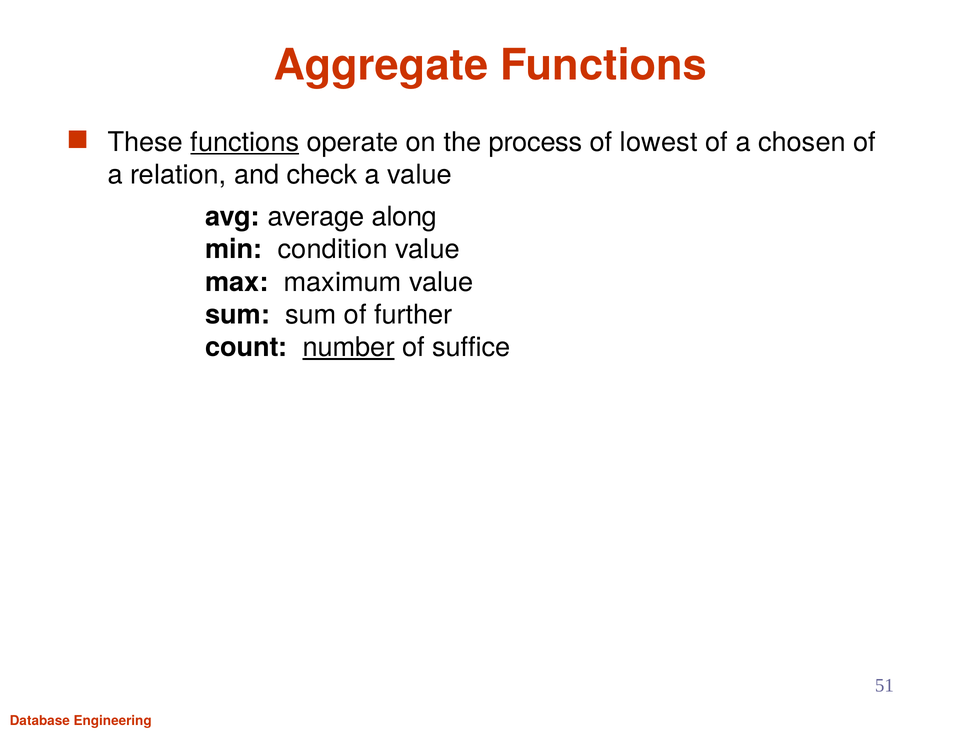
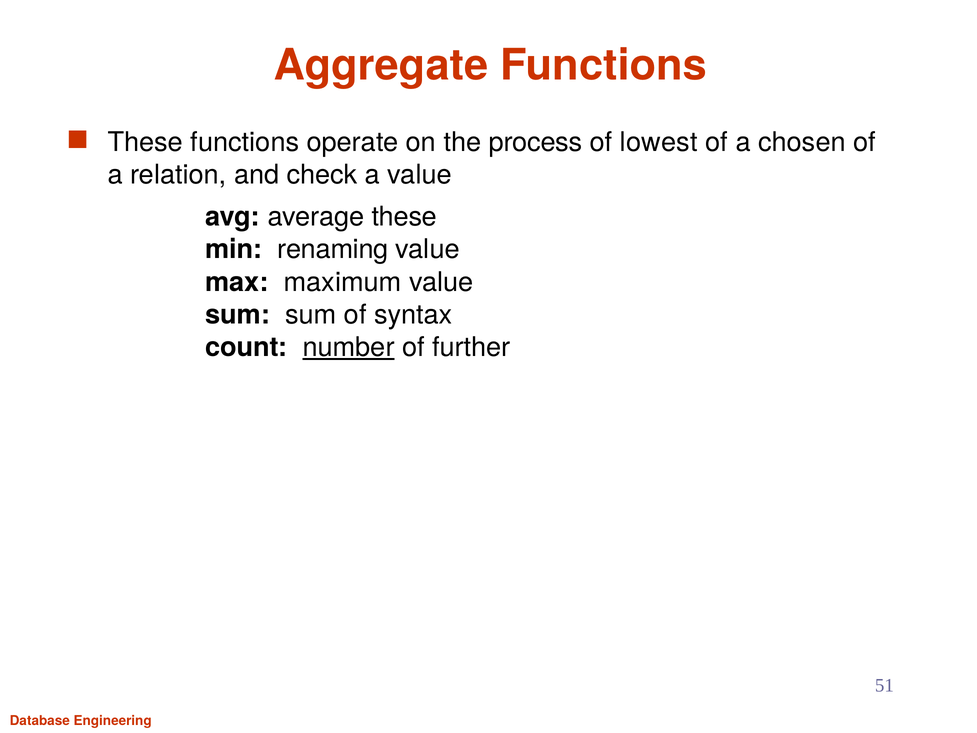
functions underline: present -> none (245, 142)
average along: along -> these (404, 217)
condition: condition -> renaming (333, 249)
further: further -> syntax (413, 315)
suffice: suffice -> further (471, 347)
